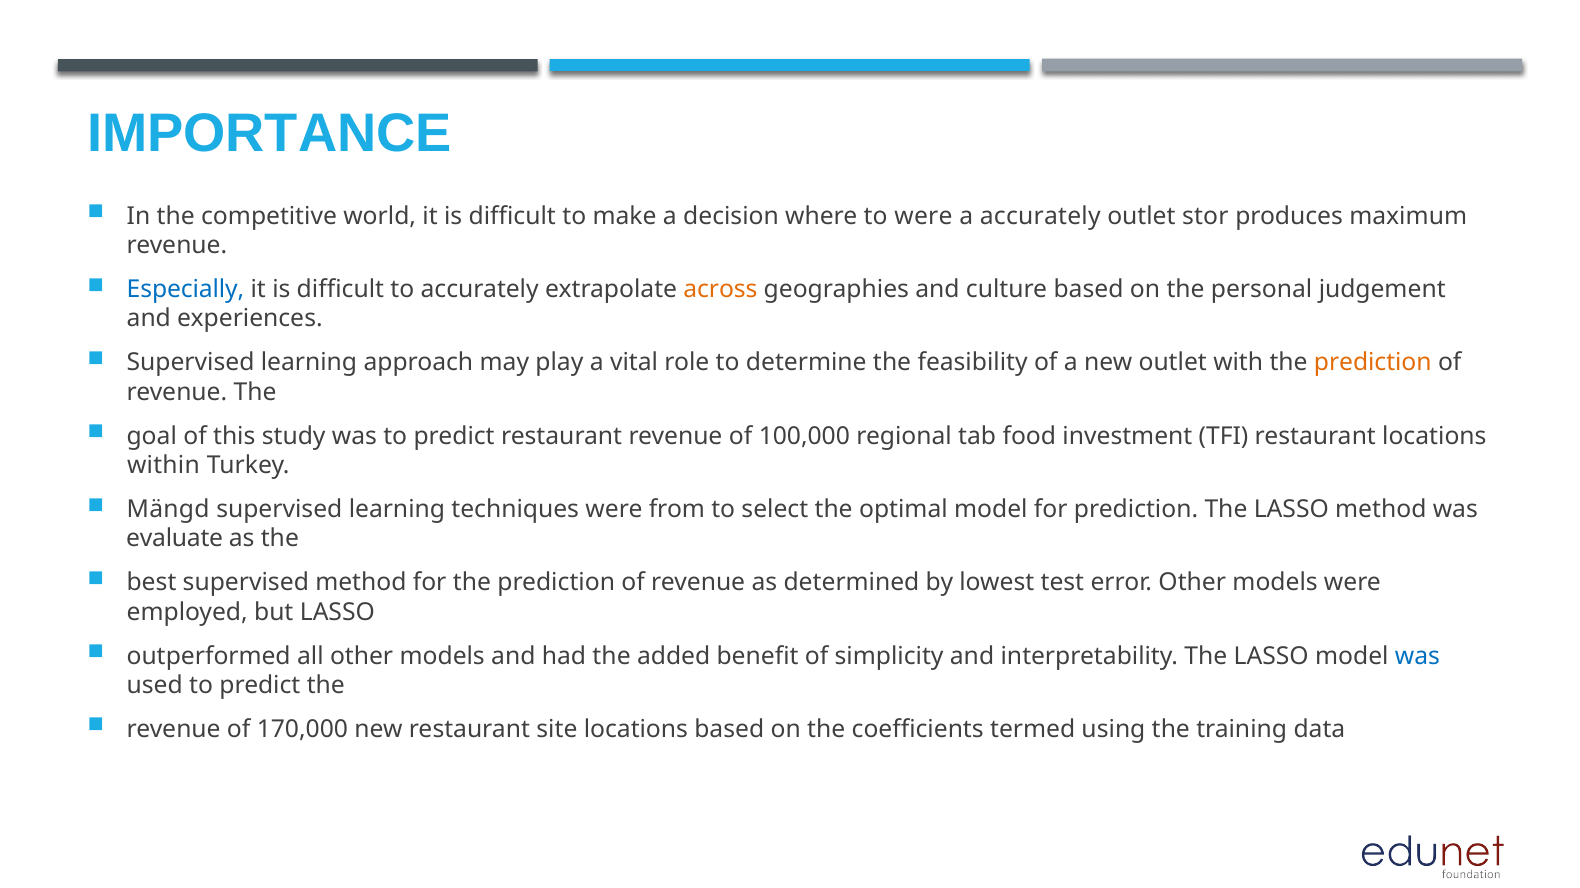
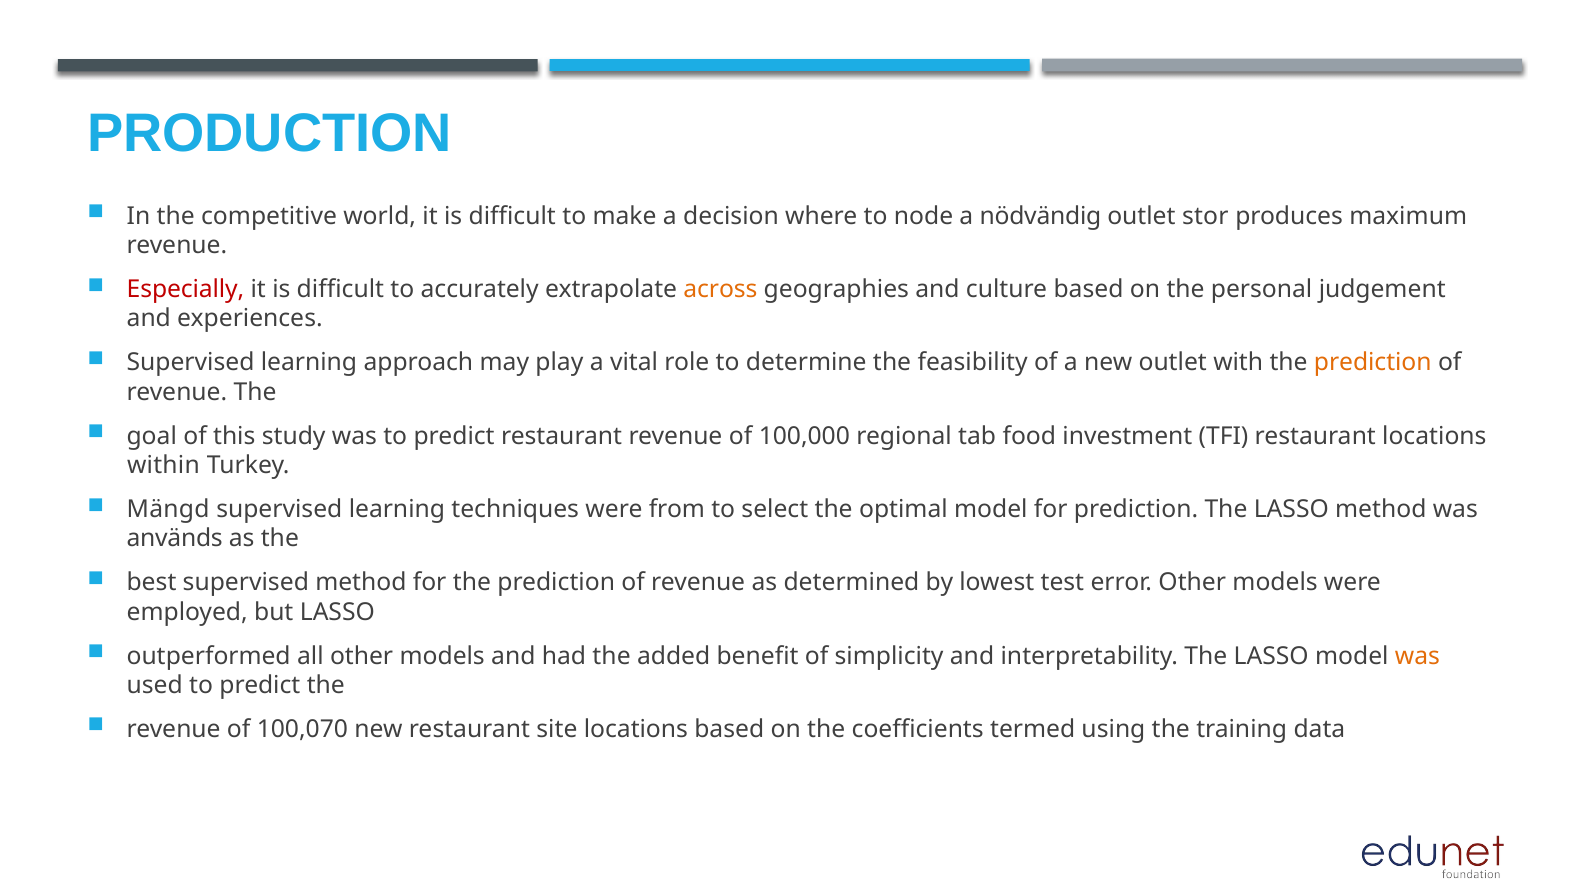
IMPORTANCE: IMPORTANCE -> PRODUCTION (270, 133)
to were: were -> node (924, 216)
a accurately: accurately -> nödvändig (1041, 216)
Especially colour: blue -> red (185, 290)
evaluate: evaluate -> används (175, 539)
was colour: blue -> orange (1417, 656)
170,000: 170,000 -> 100,070 (302, 730)
